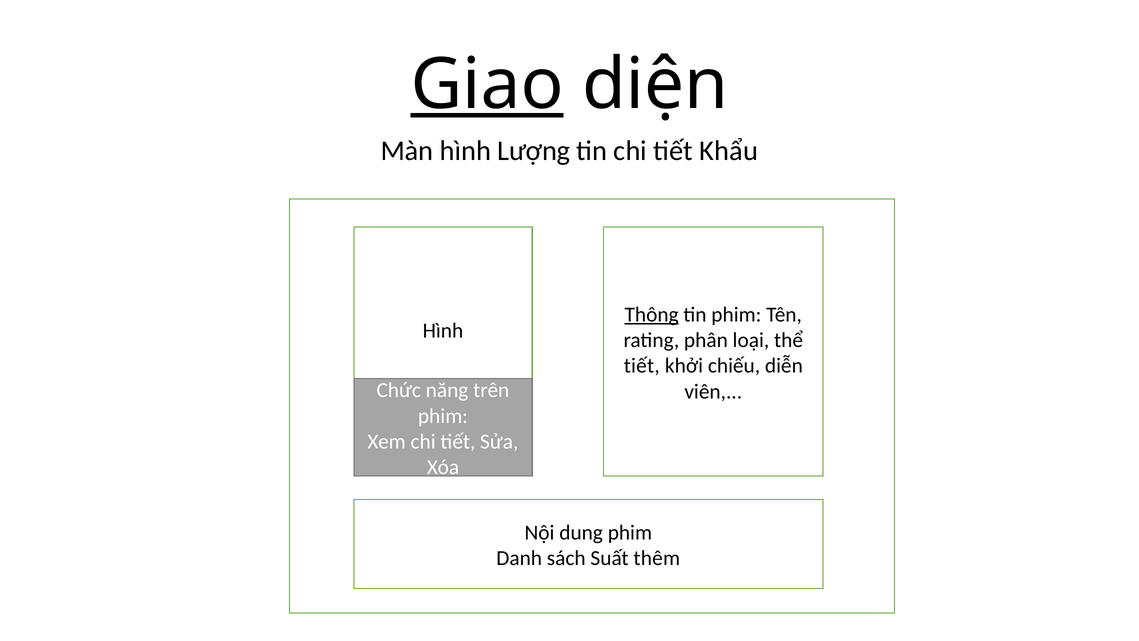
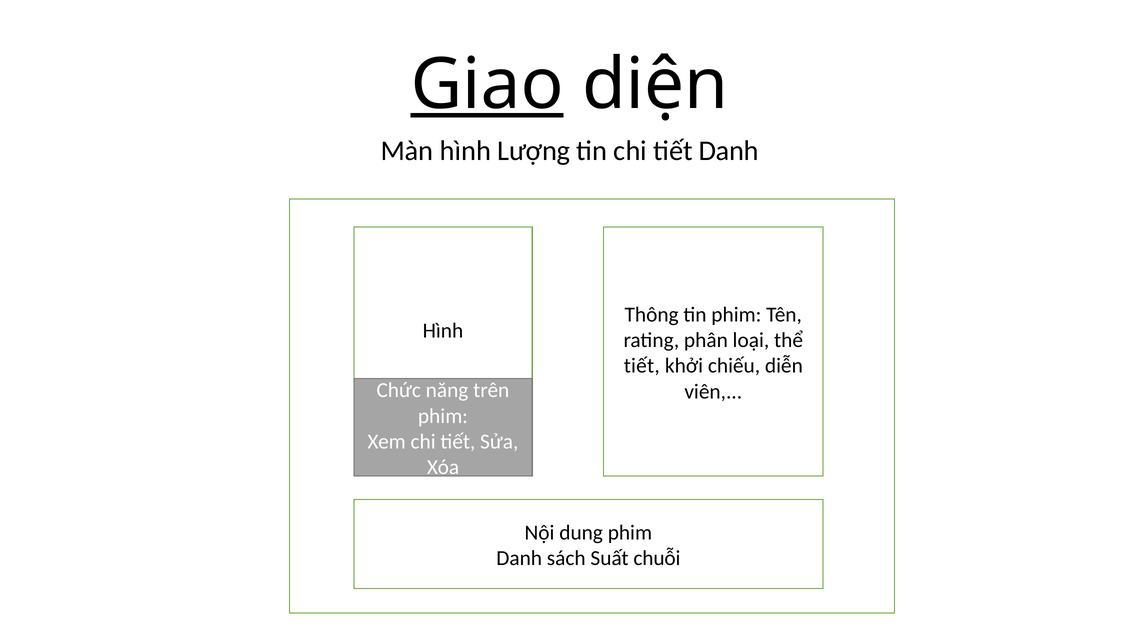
tiết Khẩu: Khẩu -> Danh (729, 151)
Thông underline: present -> none (652, 314)
thêm: thêm -> chuỗi (657, 558)
